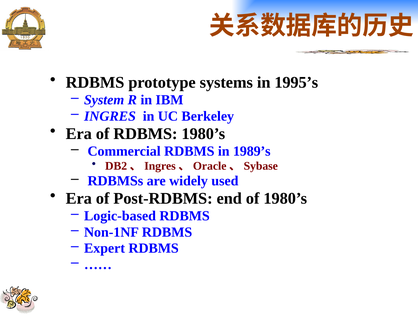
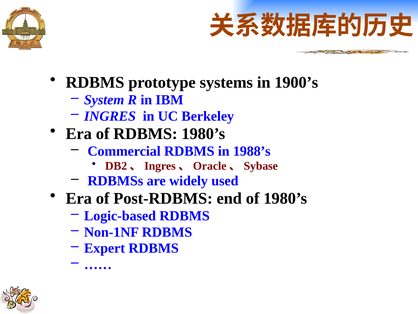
1995’s: 1995’s -> 1900’s (296, 82)
1989’s: 1989’s -> 1988’s (252, 151)
